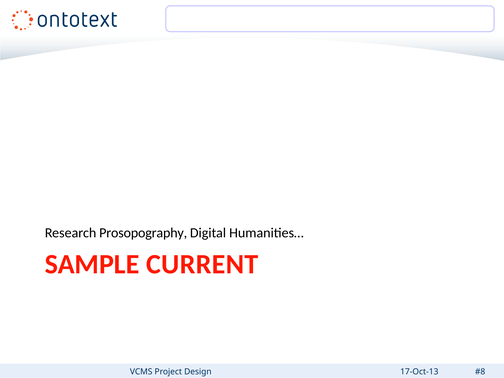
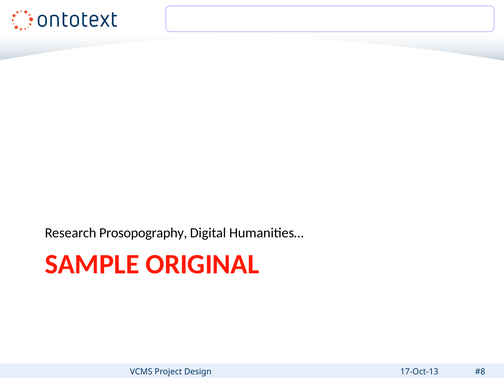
CURRENT: CURRENT -> ORIGINAL (202, 264)
